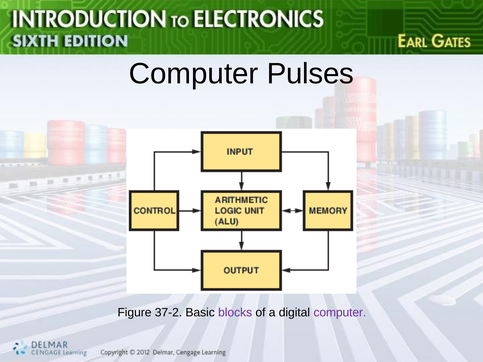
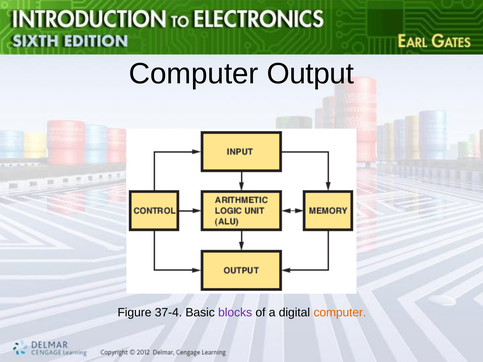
Pulses: Pulses -> Output (310, 74)
37-2: 37-2 -> 37-4 (168, 313)
computer colour: purple -> orange (340, 313)
